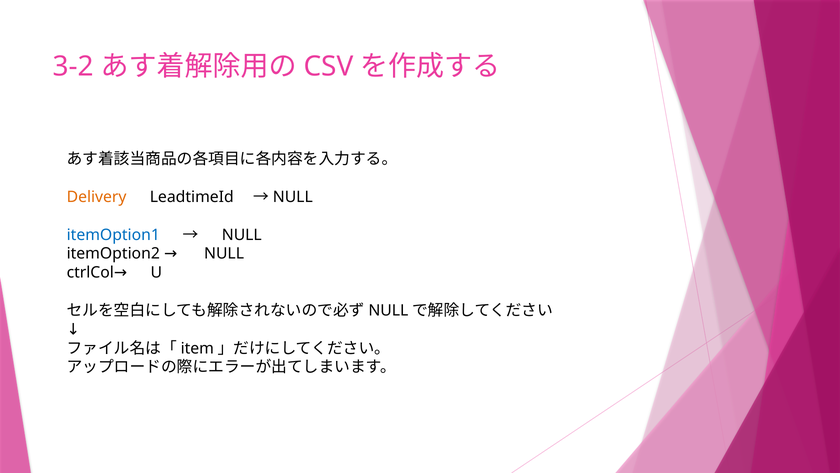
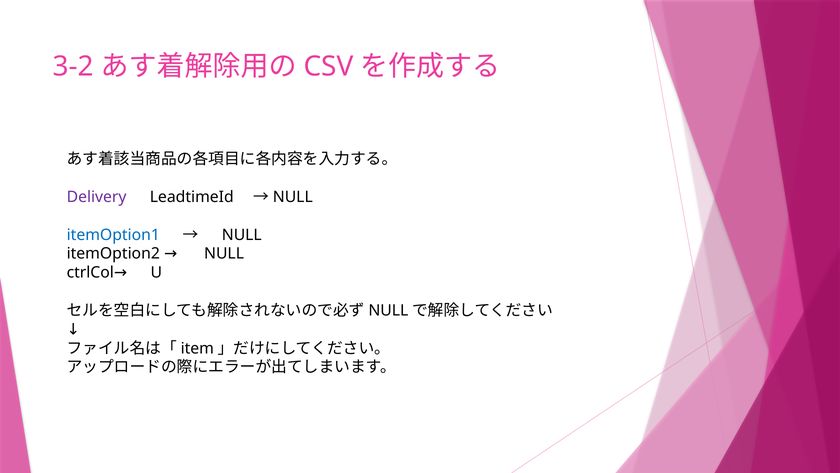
Delivery colour: orange -> purple (97, 197)
